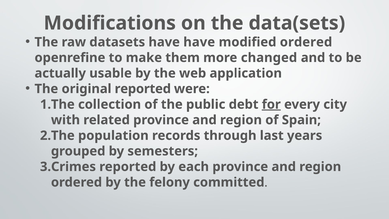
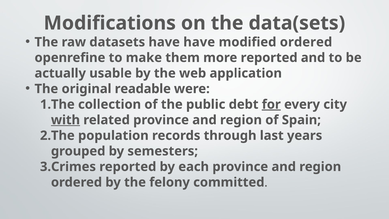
more changed: changed -> reported (269, 58)
original reported: reported -> readable (143, 89)
with underline: none -> present (65, 120)
